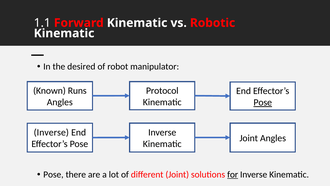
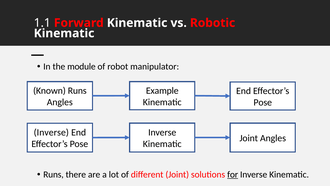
desired: desired -> module (81, 66)
Protocol: Protocol -> Example (162, 90)
Pose underline: present -> none (263, 102)
Pose: Pose -> Runs (53, 174)
